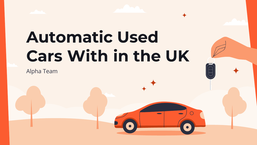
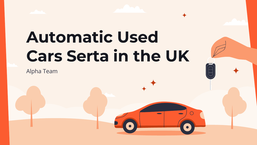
With: With -> Serta (88, 56)
